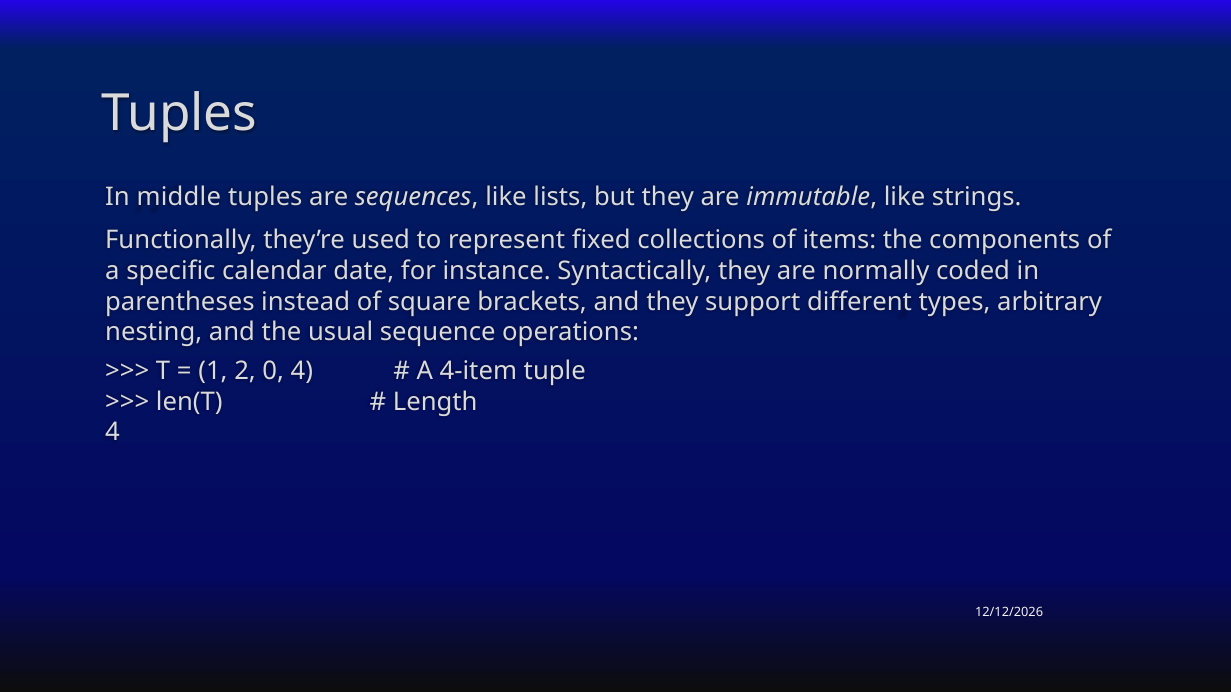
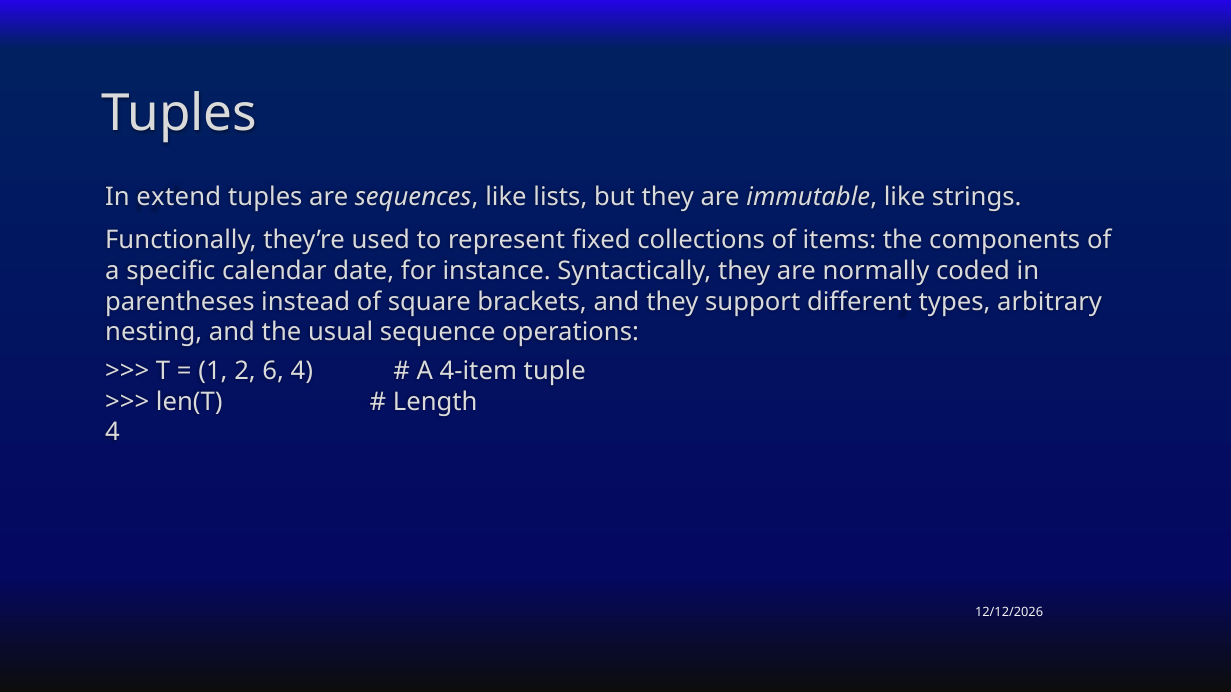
middle: middle -> extend (179, 197)
0: 0 -> 6 (273, 371)
